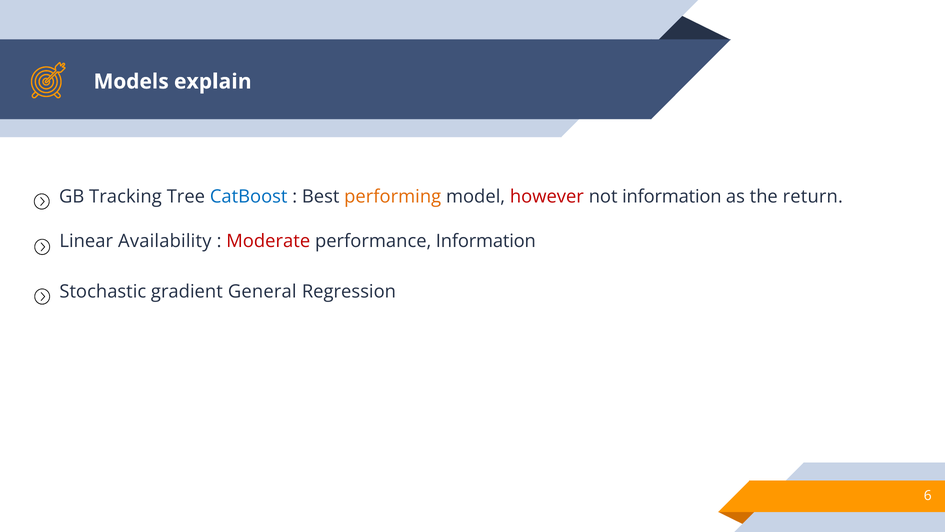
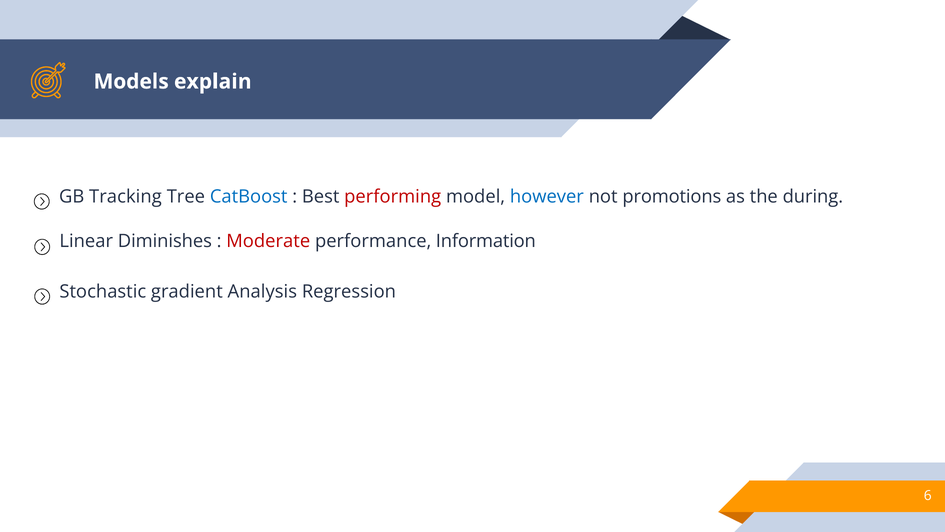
performing colour: orange -> red (393, 196)
however colour: red -> blue (547, 196)
not information: information -> promotions (672, 196)
return: return -> during (813, 196)
Availability: Availability -> Diminishes (165, 241)
General: General -> Analysis (262, 291)
